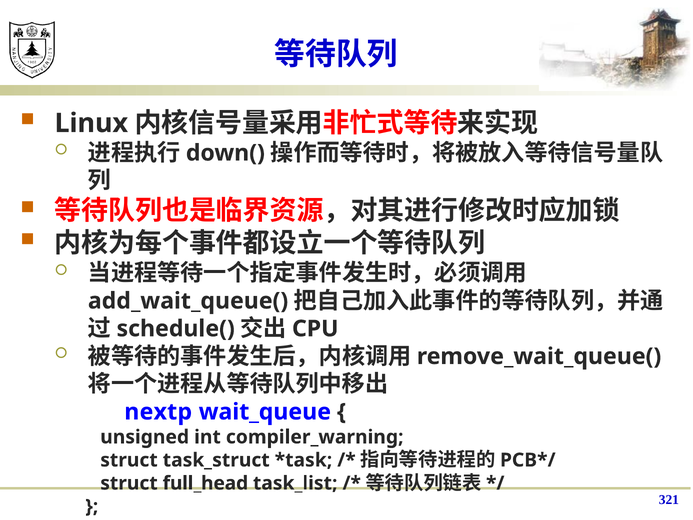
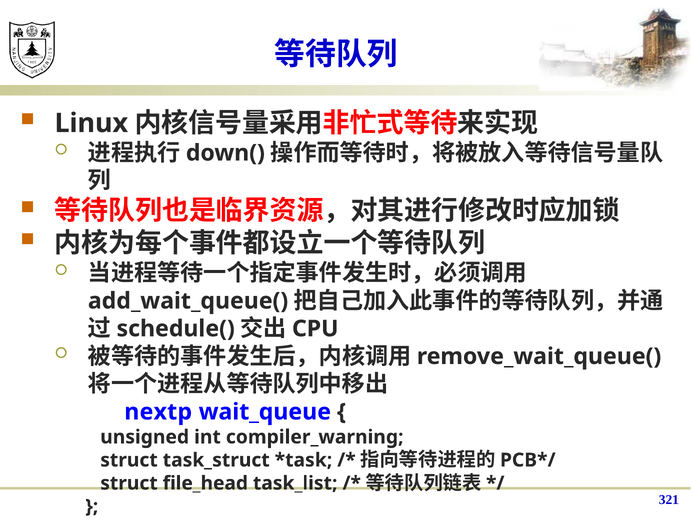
full_head: full_head -> file_head (205, 483)
